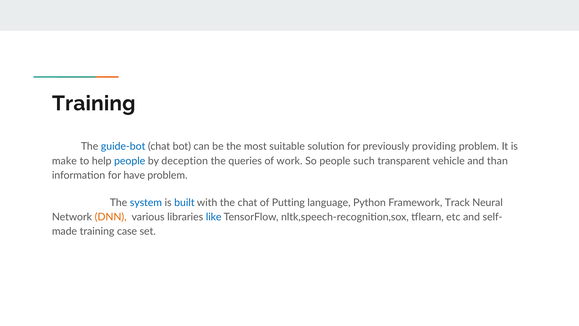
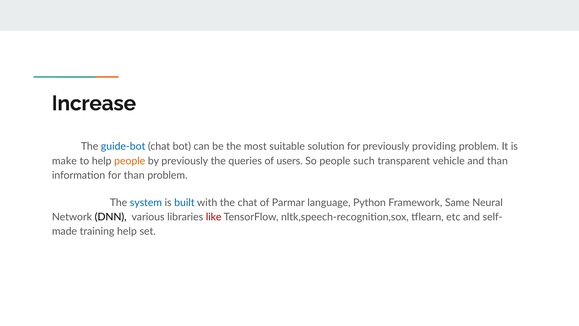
Training: Training -> Increase (94, 103)
people colour: blue -> orange (130, 161)
by deception: deception -> previously (185, 161)
work: work -> users (290, 161)
for have: have -> than (134, 175)
Putting: Putting -> Parmar (288, 202)
Track: Track -> Same (457, 202)
DNN colour: orange -> black (111, 217)
like colour: blue -> red (214, 217)
training case: case -> help (127, 231)
